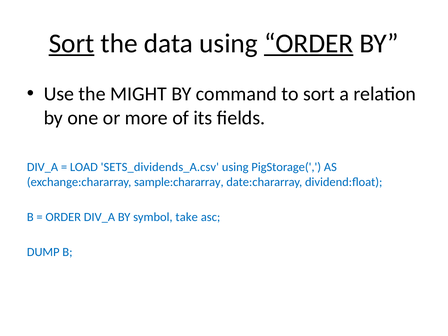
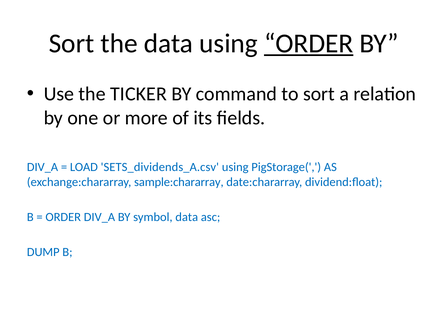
Sort underline: present -> none (72, 43)
MIGHT: MIGHT -> TICKER (139, 94)
symbol take: take -> data (187, 217)
